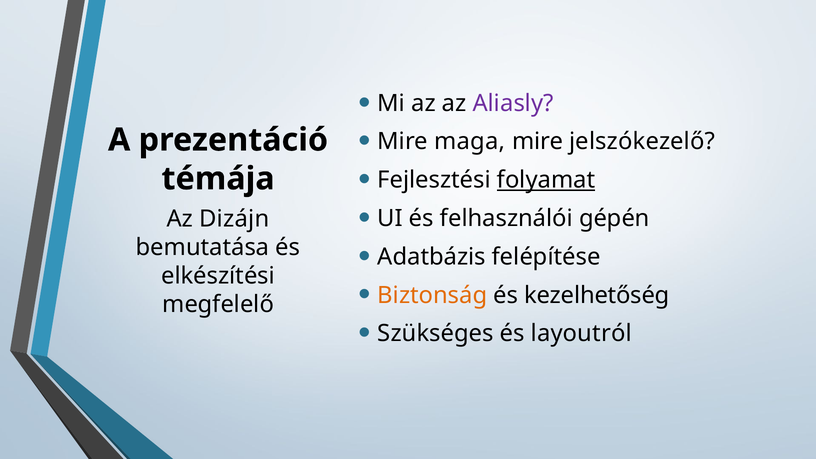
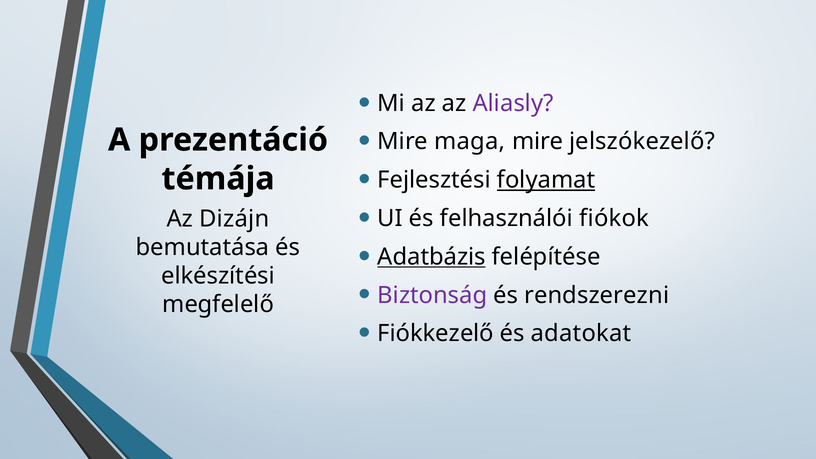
gépén: gépén -> fiókok (614, 218)
Adatbázis underline: none -> present (432, 257)
Biztonság colour: orange -> purple (432, 295)
kezelhetőség: kezelhetőség -> rendszerezni (597, 295)
Szükséges: Szükséges -> Fiókkezelő (436, 334)
layoutról: layoutról -> adatokat (581, 334)
